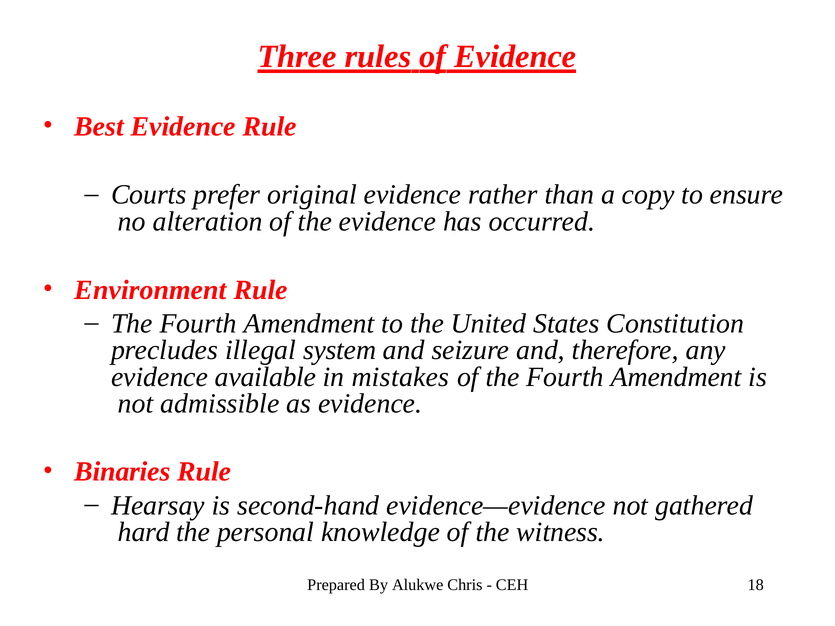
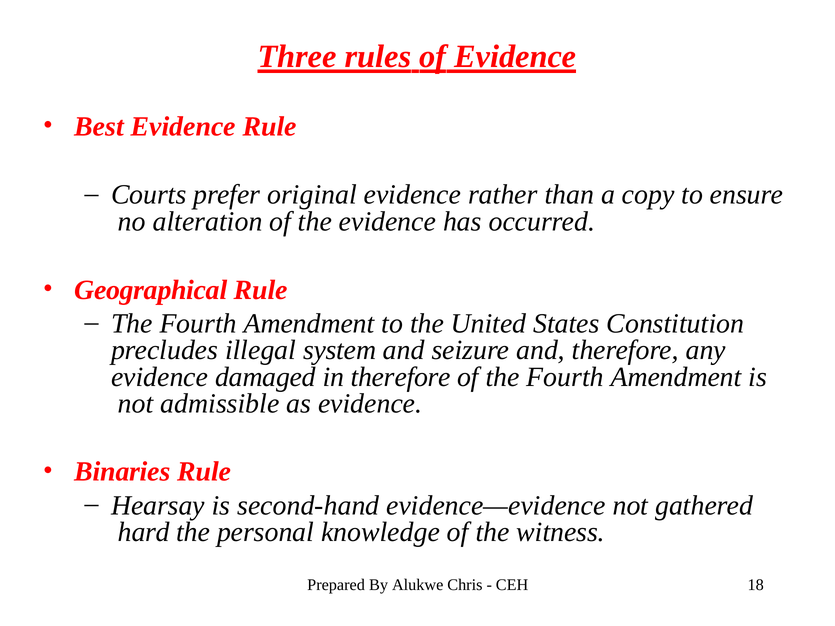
Environment: Environment -> Geographical (151, 290)
available: available -> damaged (266, 377)
in mistakes: mistakes -> therefore (401, 377)
